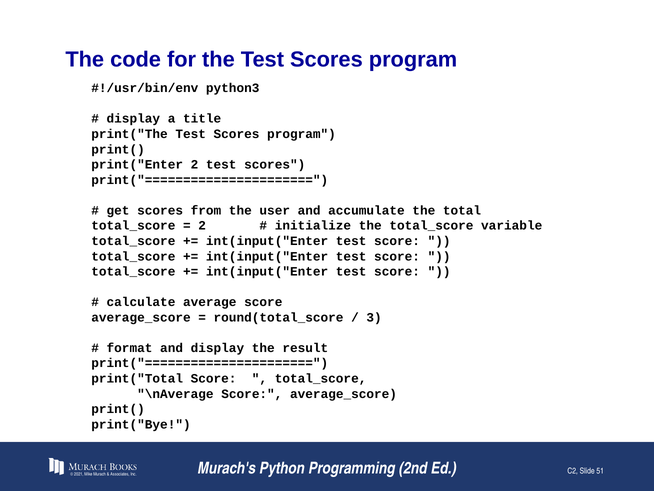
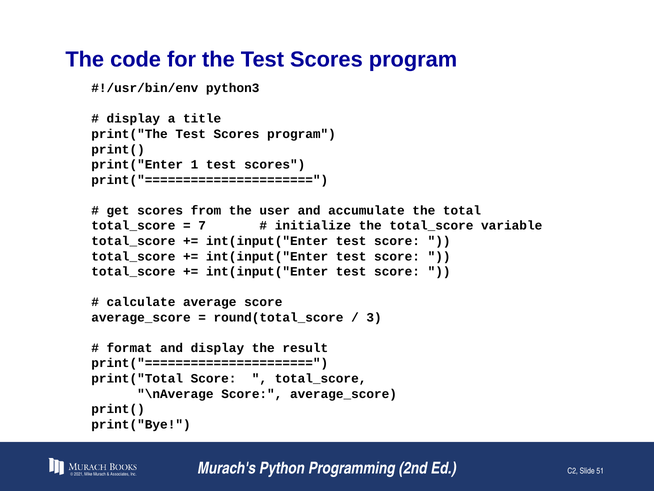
print("Enter 2: 2 -> 1 (194, 164)
2: 2 -> 7 (202, 226)
